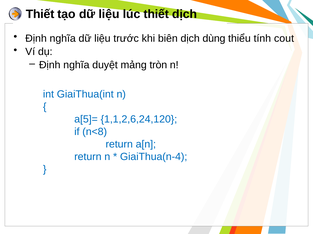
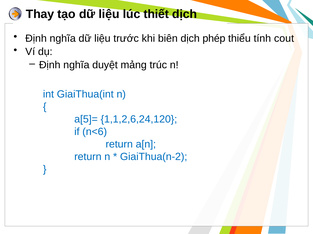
Thiết: Thiết -> Thay (40, 14)
dùng: dùng -> phép (214, 38)
tròn: tròn -> trúc (158, 65)
n<8: n<8 -> n<6 (95, 132)
GiaiThua(n-4: GiaiThua(n-4 -> GiaiThua(n-2 (154, 157)
